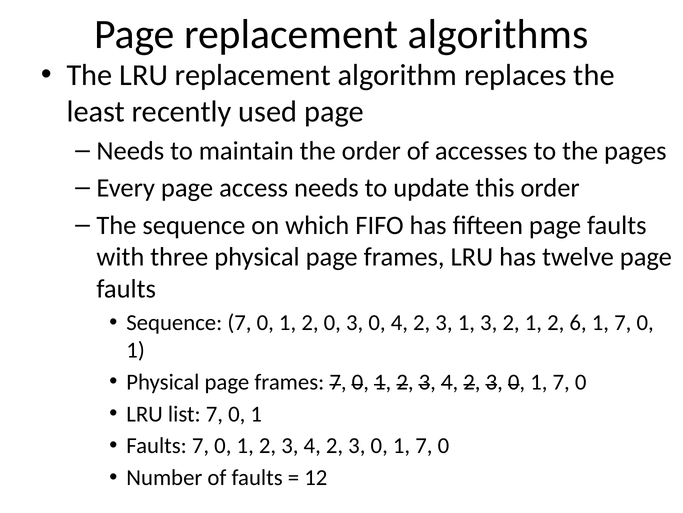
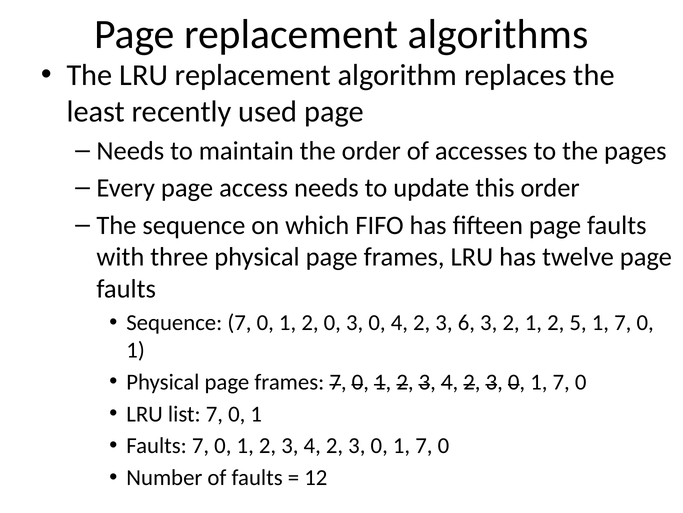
3 1: 1 -> 6 (466, 322)
6: 6 -> 5 (578, 322)
